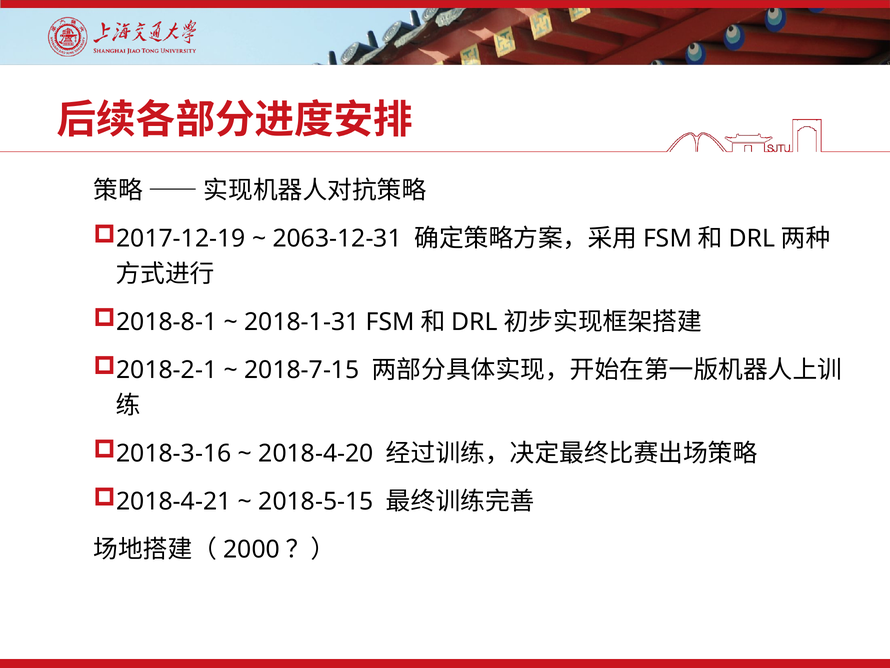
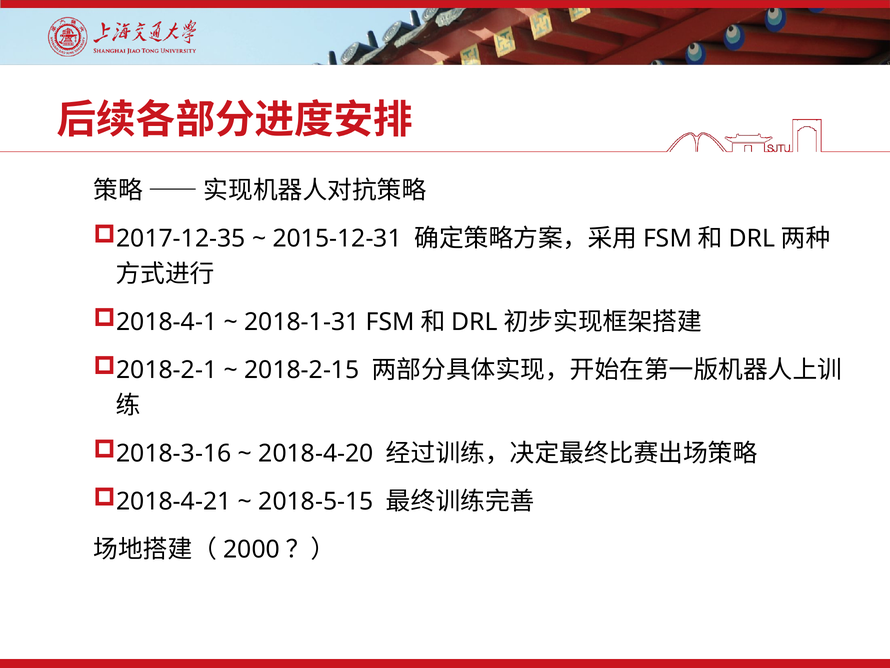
2017-12-19: 2017-12-19 -> 2017-12-35 (181, 238)
2063-12-31: 2063-12-31 -> 2015-12-31 (337, 238)
2018-8-1: 2018-8-1 -> 2018-4-1 (167, 322)
2018-7-15: 2018-7-15 -> 2018-2-15 (302, 370)
